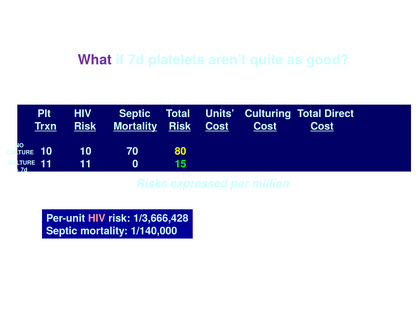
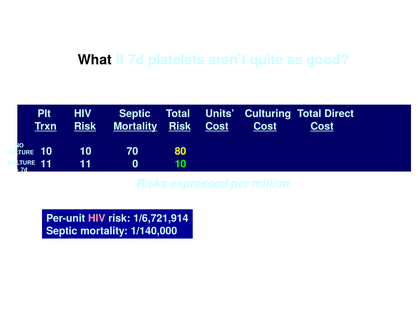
What colour: purple -> black (95, 60)
0 15: 15 -> 10 (180, 164)
1/3,666,428: 1/3,666,428 -> 1/6,721,914 (161, 218)
